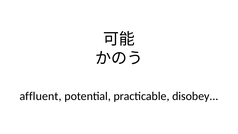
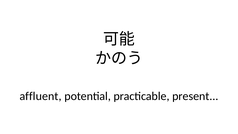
disobey: disobey -> present (195, 96)
